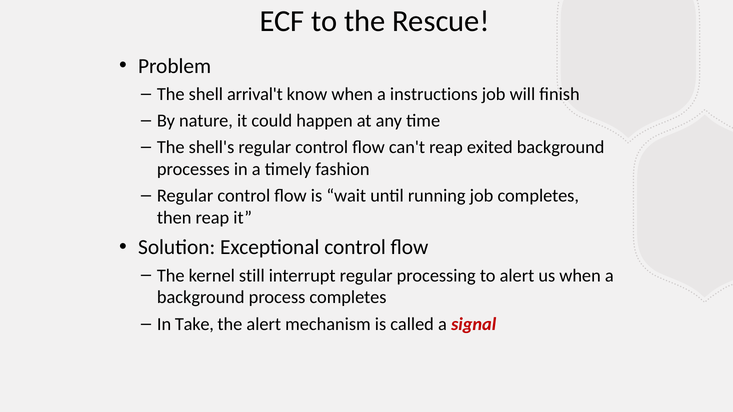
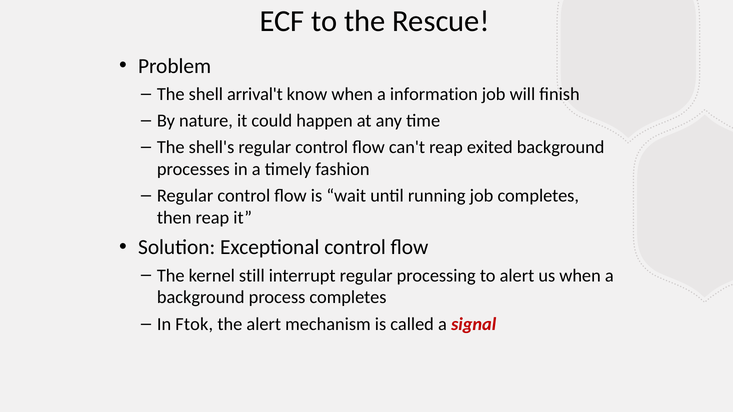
instructions: instructions -> information (434, 94)
Take: Take -> Ftok (194, 324)
